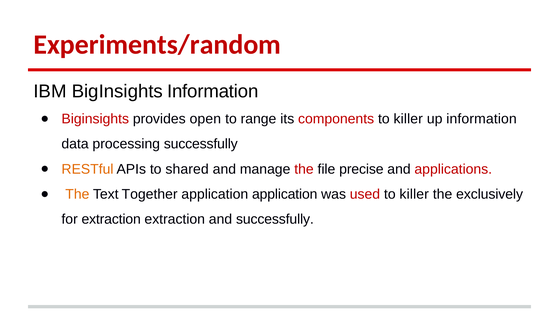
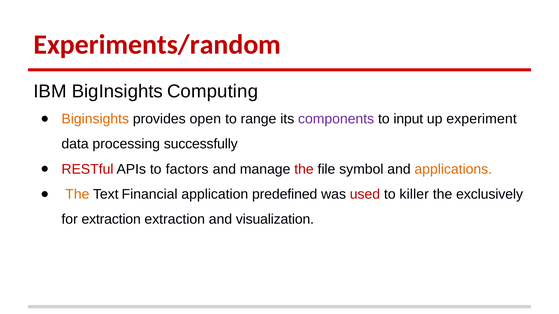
BigInsights Information: Information -> Computing (213, 91)
Biginsights colour: red -> orange (95, 119)
components colour: red -> purple (336, 119)
killer: killer -> input (408, 119)
up information: information -> experiment (482, 119)
RESTful colour: orange -> red (87, 169)
shared: shared -> factors (187, 169)
precise: precise -> symbol (361, 169)
applications colour: red -> orange (453, 169)
Together: Together -> Financial (150, 195)
application application: application -> predefined (285, 195)
and successfully: successfully -> visualization (275, 220)
